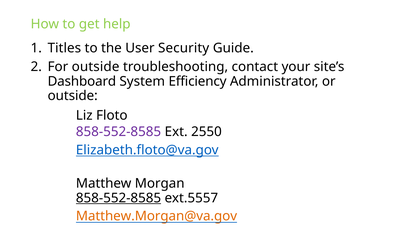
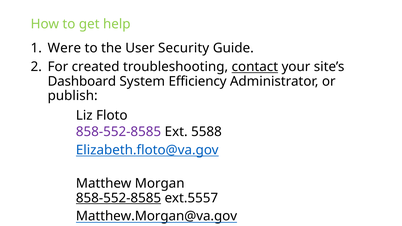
Titles: Titles -> Were (64, 48)
For outside: outside -> created (96, 67)
contact underline: none -> present (255, 67)
outside: outside -> publish (73, 96)
2550: 2550 -> 5588 (206, 132)
Matthew.Morgan@va.gov colour: orange -> black (156, 216)
